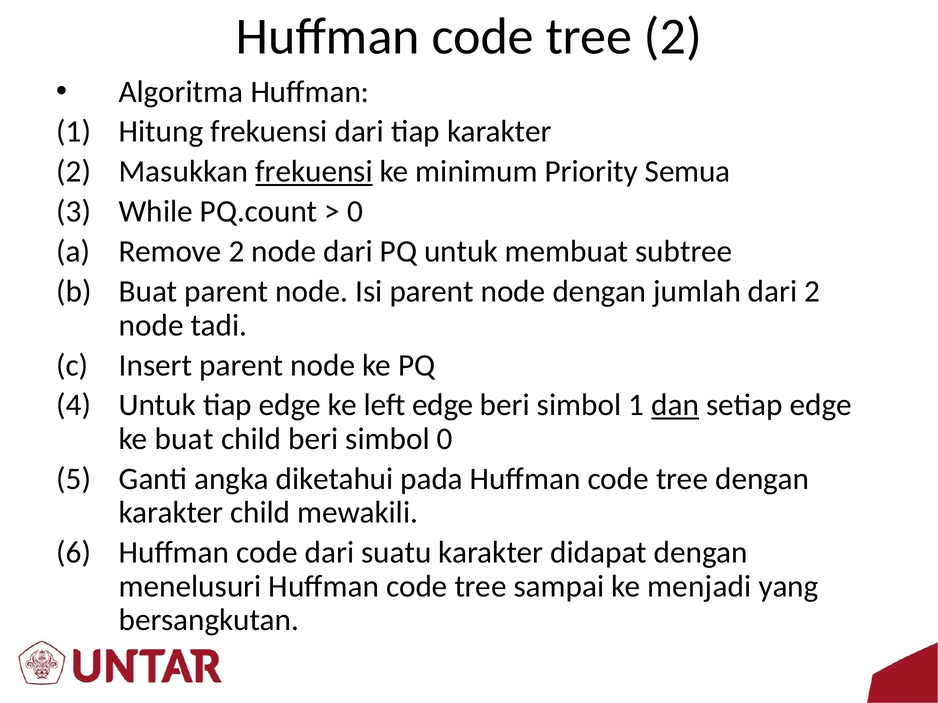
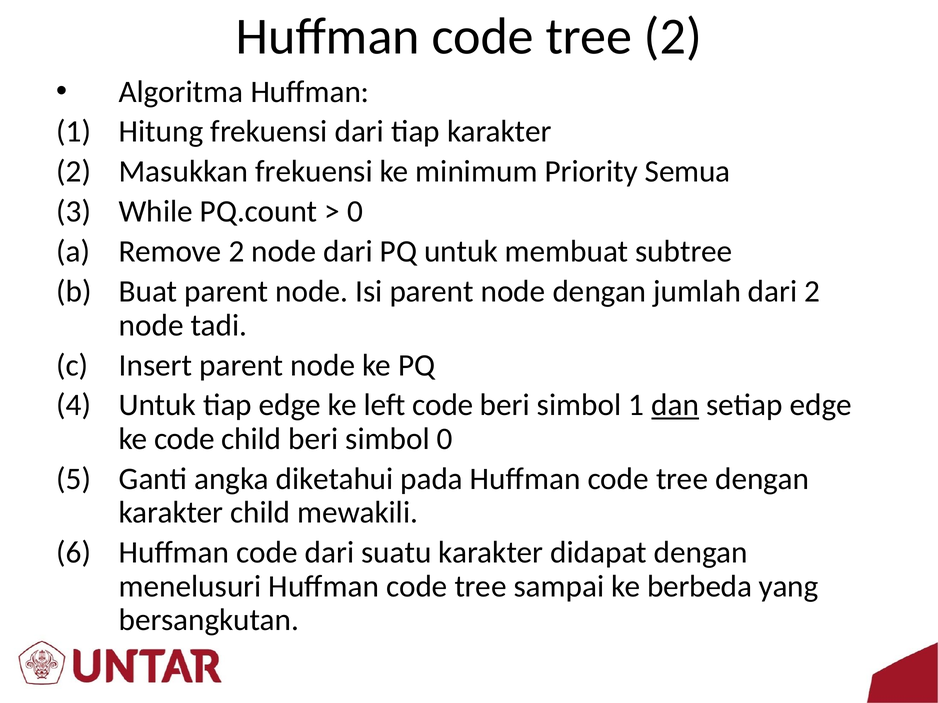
frekuensi underline: present -> none (314, 172)
left edge: edge -> code (443, 405)
ke buat: buat -> code (184, 439)
menjadi: menjadi -> berbeda (700, 587)
